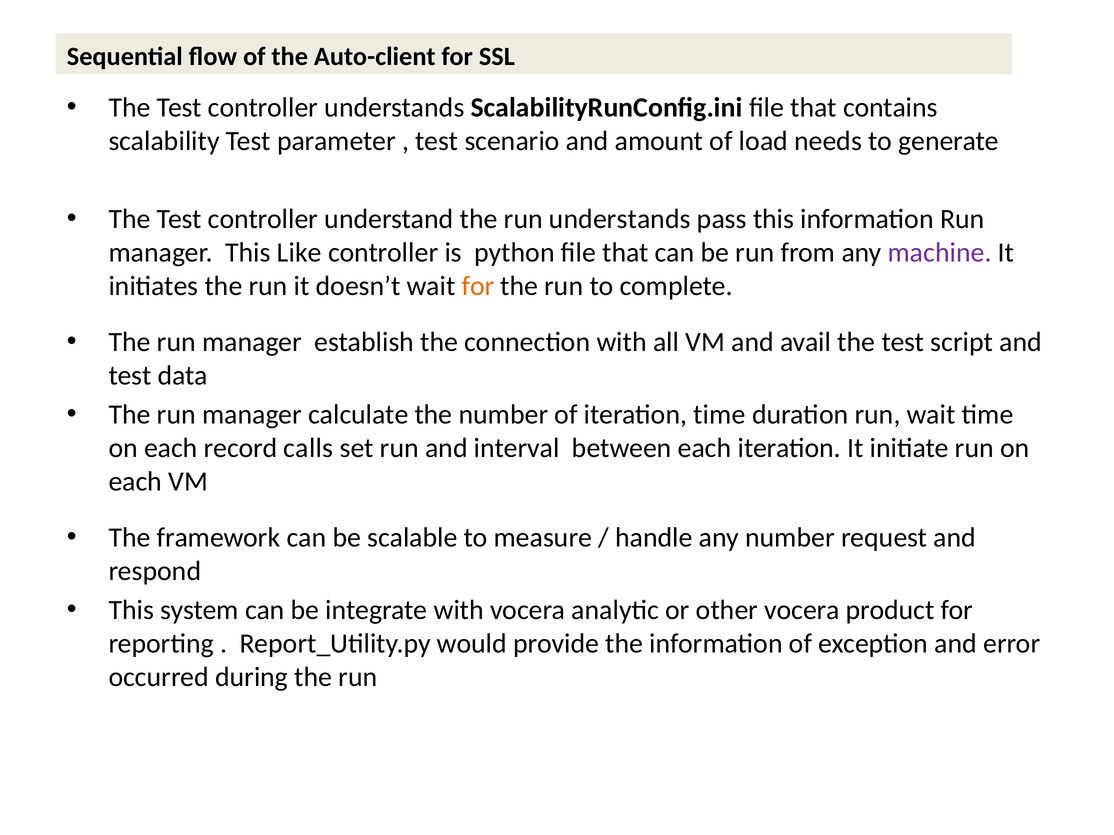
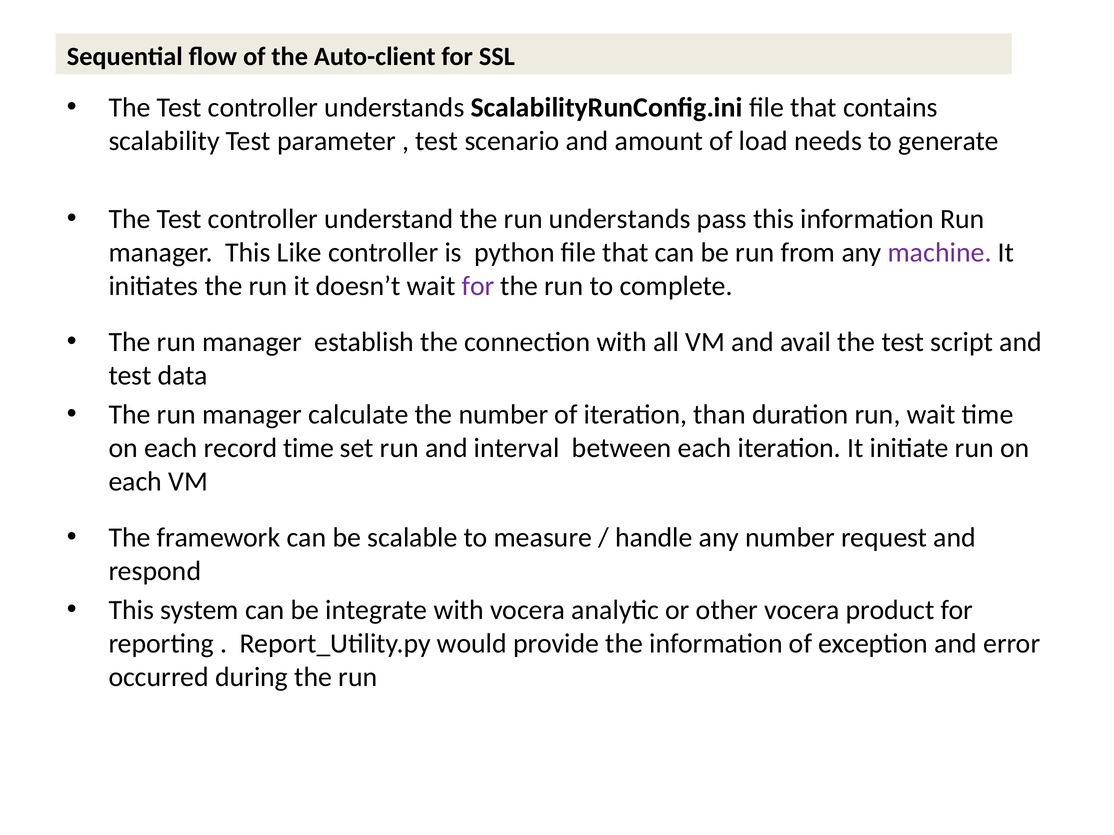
for colour: orange -> purple (478, 286)
iteration time: time -> than (720, 415)
record calls: calls -> time (309, 448)
